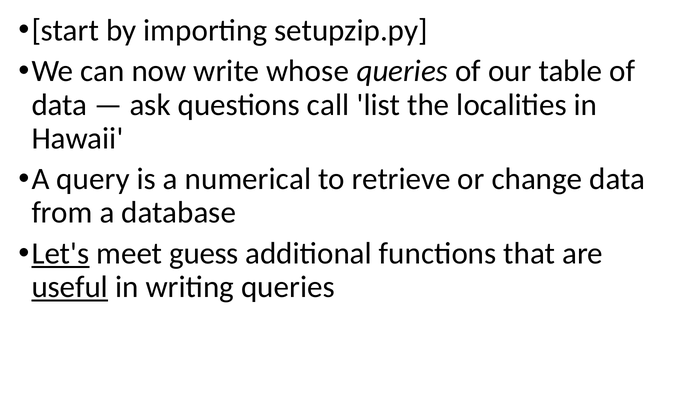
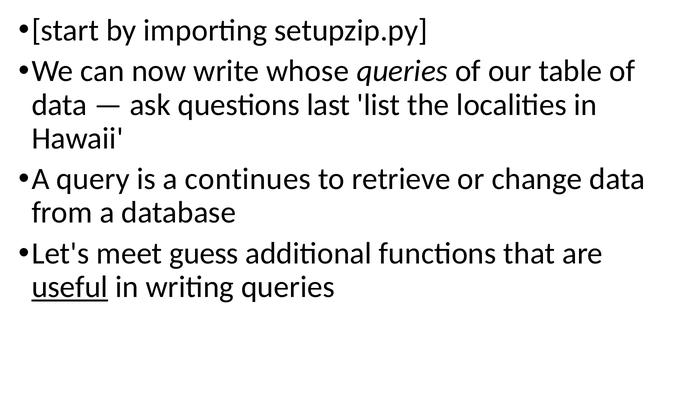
call: call -> last (328, 105)
numerical: numerical -> continues (248, 179)
Let's underline: present -> none (60, 254)
